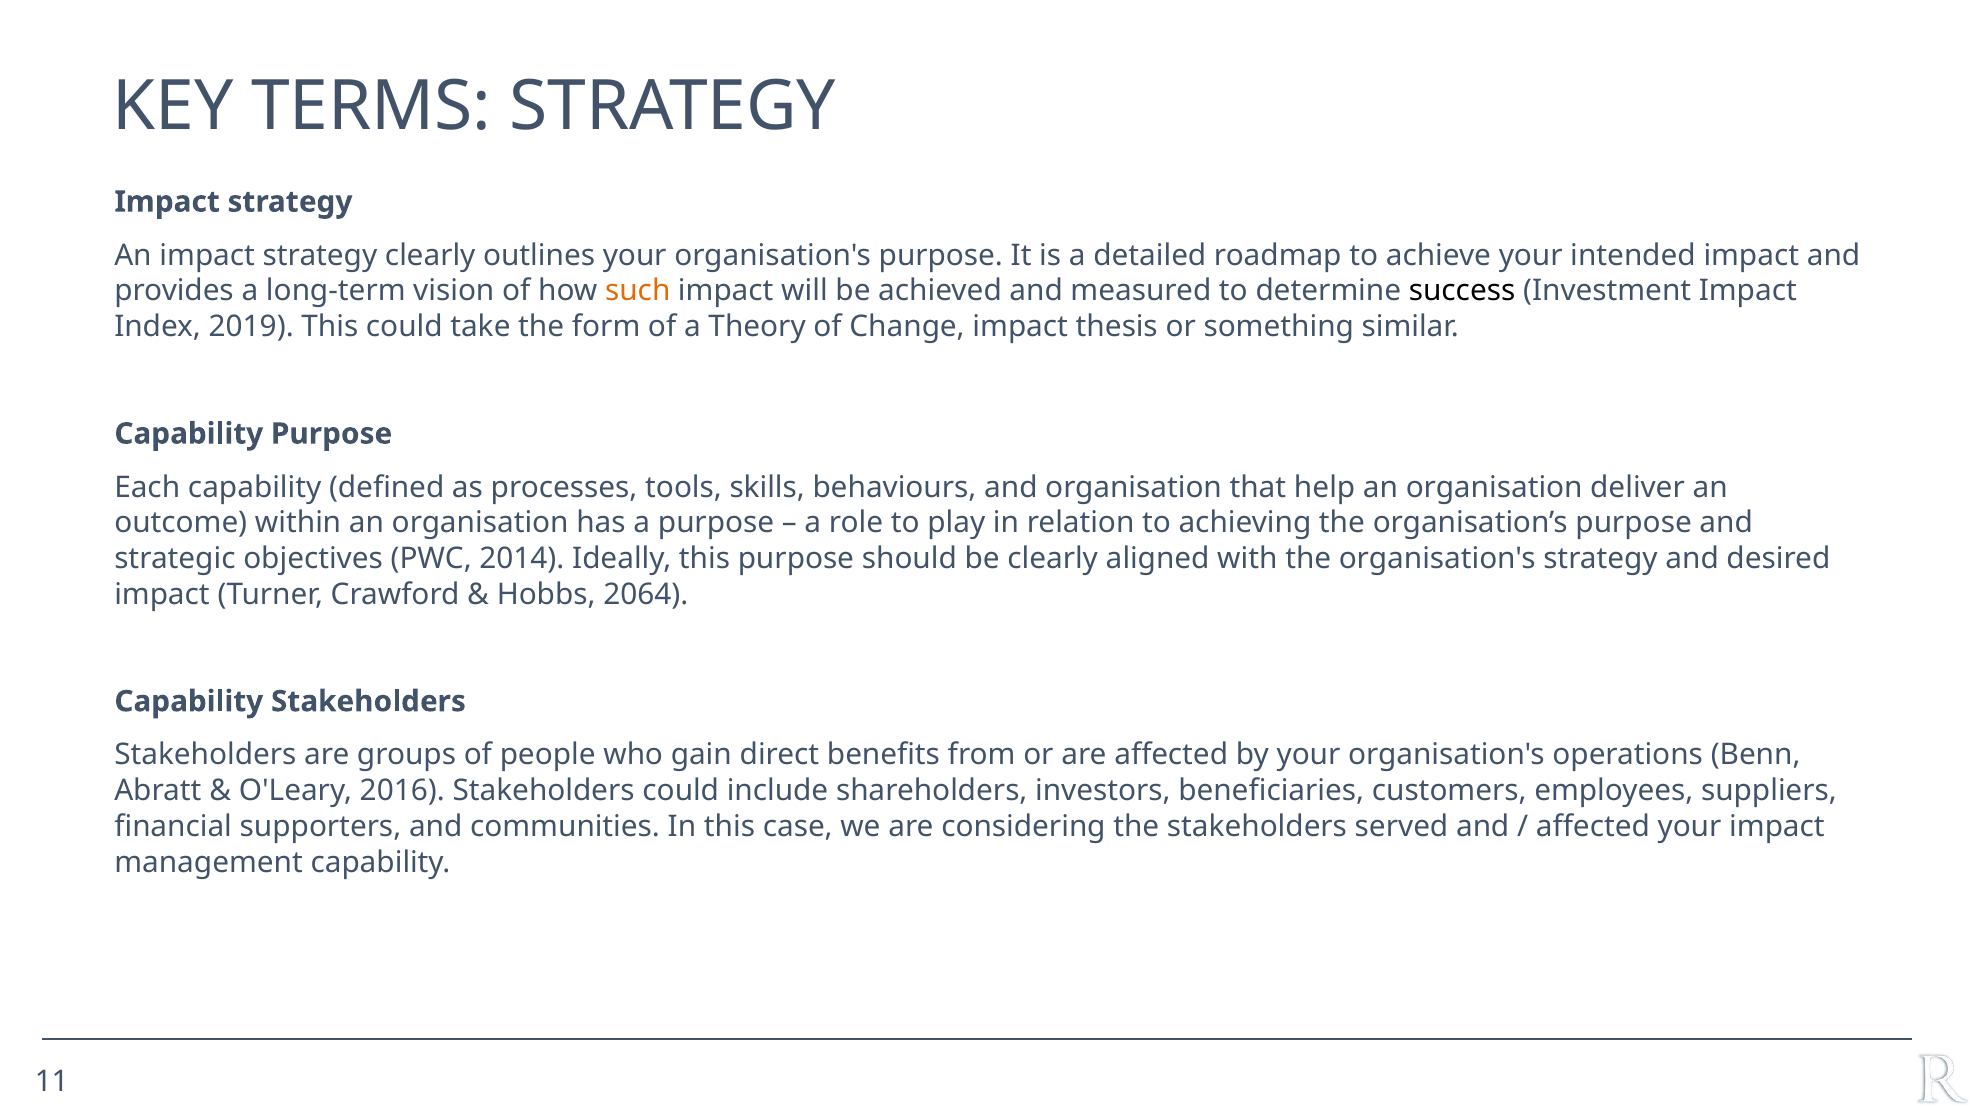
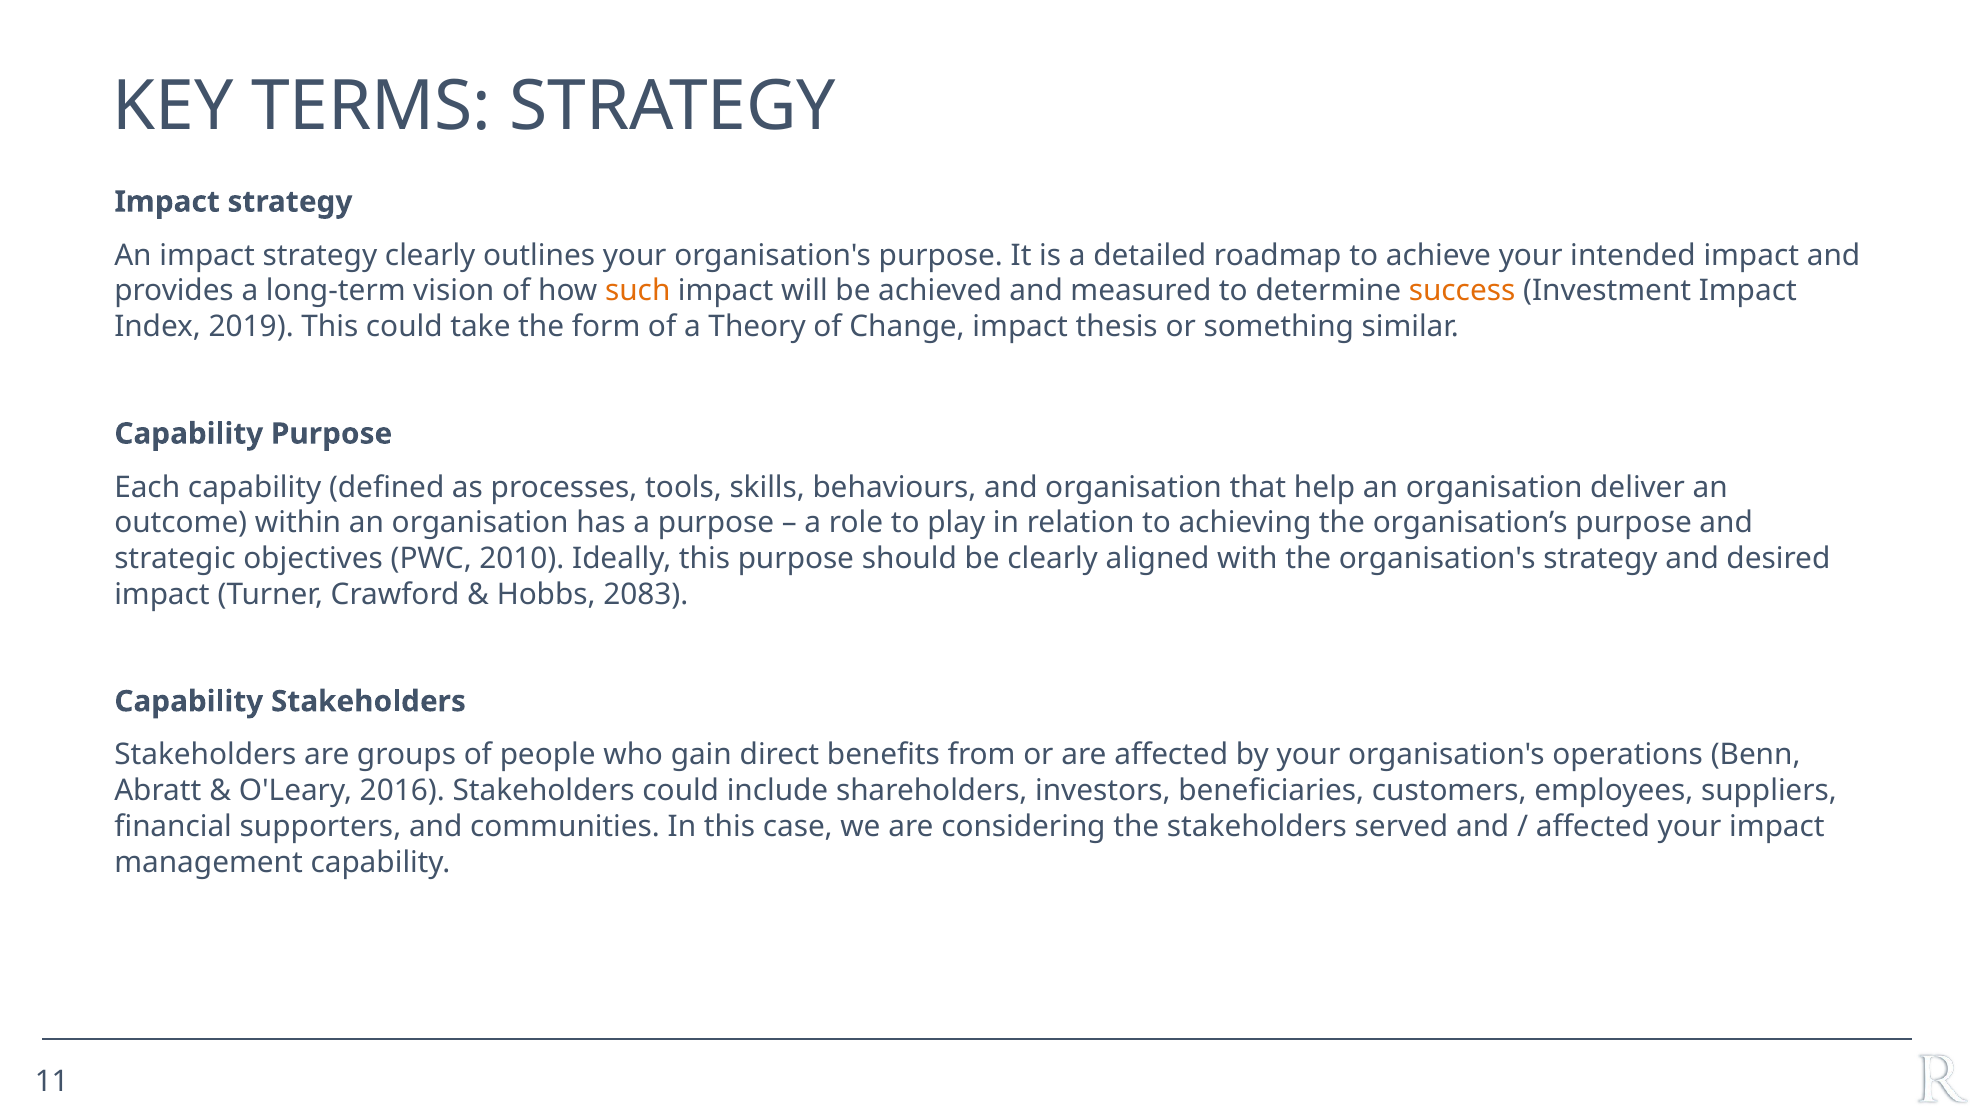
success colour: black -> orange (1462, 291)
2014: 2014 -> 2010 (522, 559)
2064: 2064 -> 2083 (646, 594)
